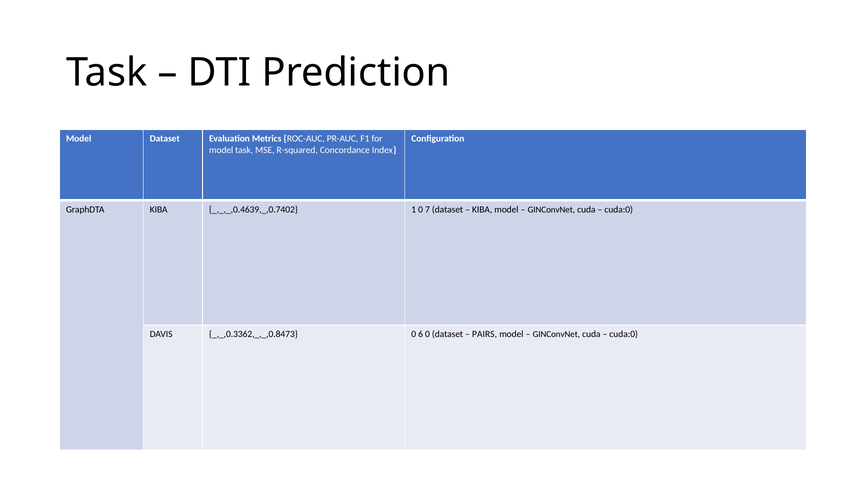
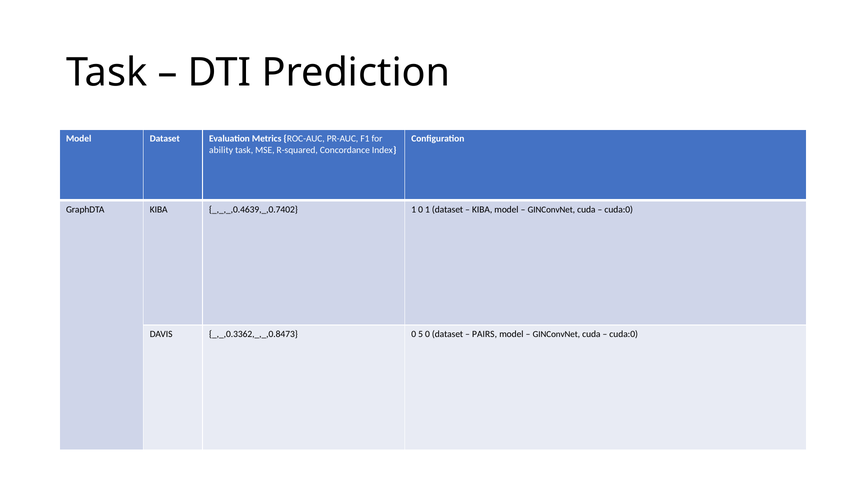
model: model -> ability (221, 150)
0 7: 7 -> 1 (427, 210)
6: 6 -> 5 (421, 334)
